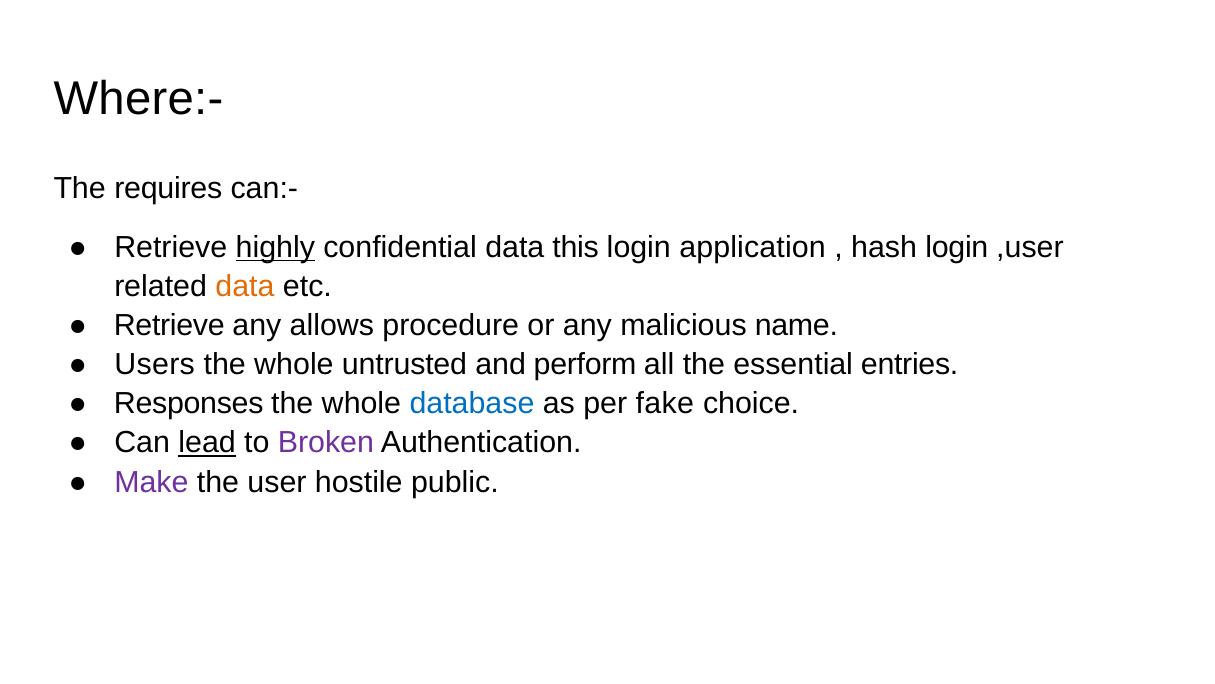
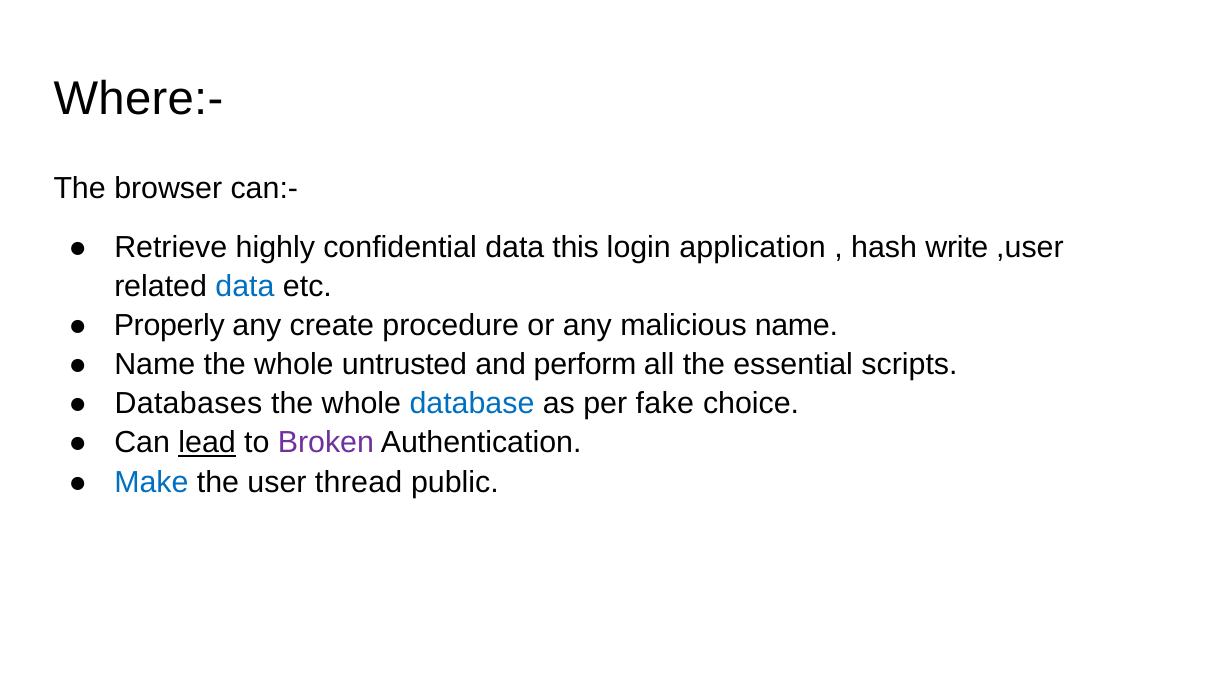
requires: requires -> browser (168, 188)
highly underline: present -> none (275, 247)
hash login: login -> write (957, 247)
data colour: orange -> blue (245, 286)
Retrieve: Retrieve -> Properly (169, 325)
allows: allows -> create (332, 325)
Users: Users -> Name (155, 364)
entries: entries -> scripts (910, 364)
Responses: Responses -> Databases (188, 404)
Make colour: purple -> blue (151, 482)
hostile: hostile -> thread (359, 482)
